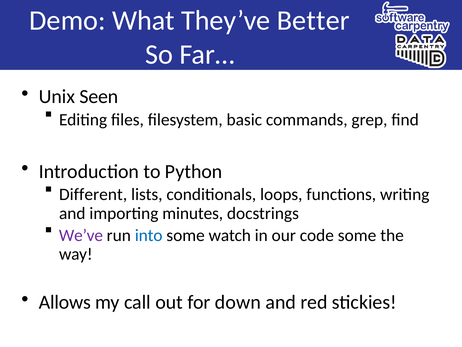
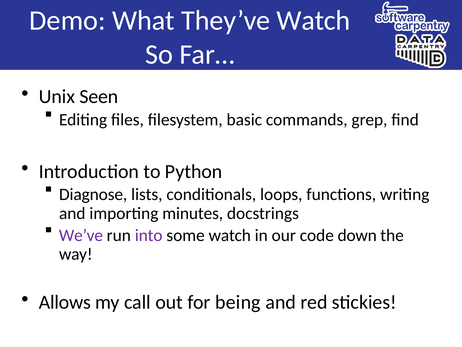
They’ve Better: Better -> Watch (313, 21)
Different: Different -> Diagnose (93, 194)
into colour: blue -> purple (149, 235)
code some: some -> down (357, 235)
down: down -> being (238, 302)
